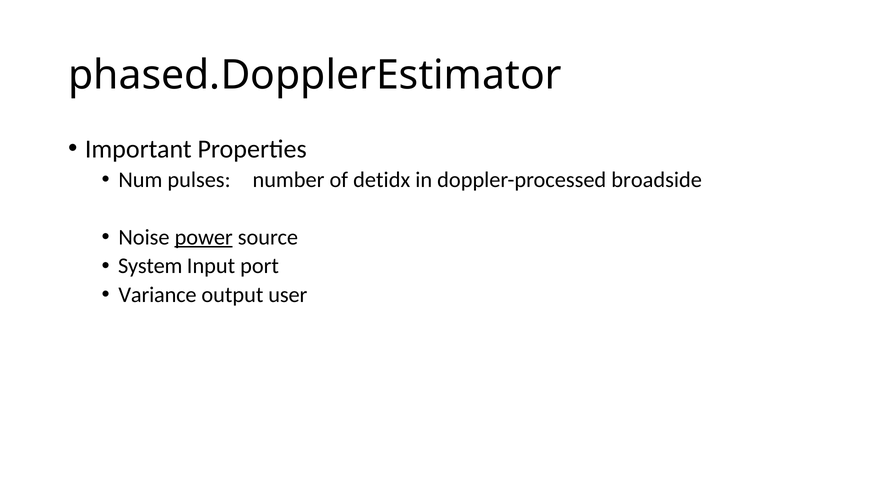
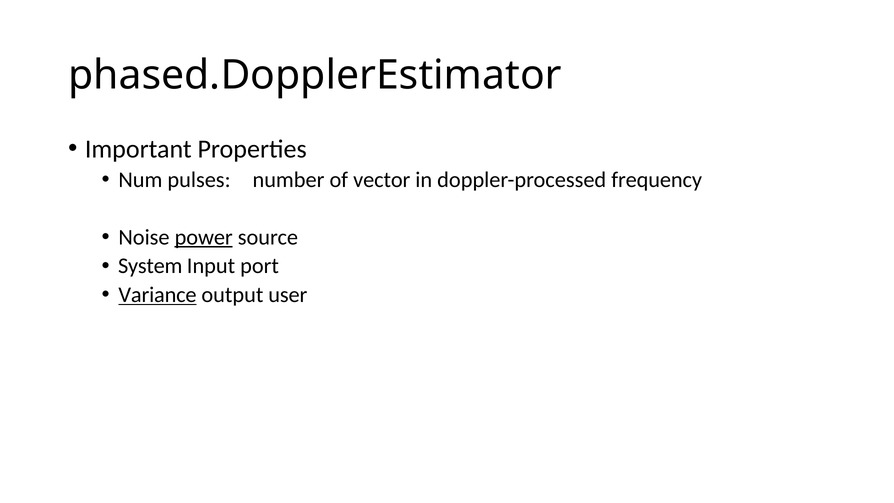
detidx: detidx -> vector (382, 180)
broadside: broadside -> frequency (657, 180)
Variance underline: none -> present (158, 295)
